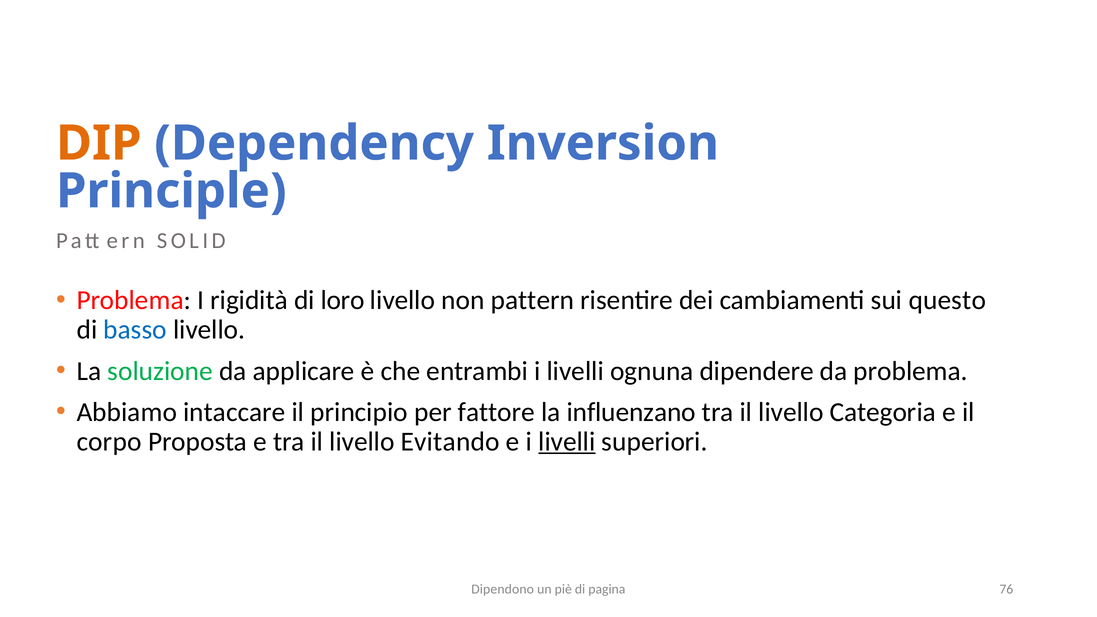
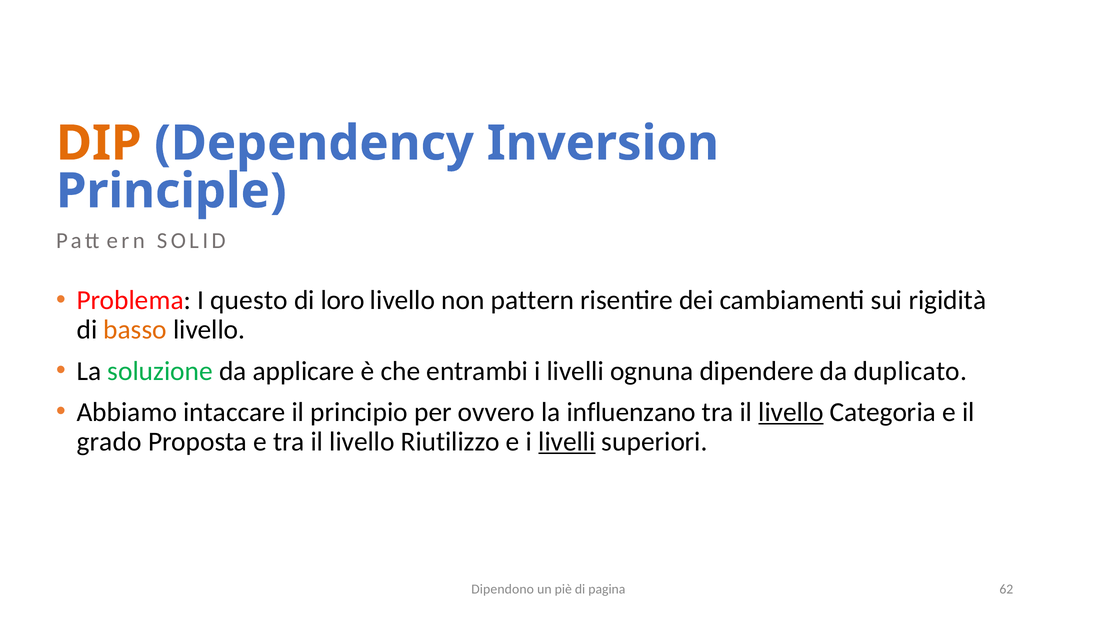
rigidità: rigidità -> questo (249, 300)
questo: questo -> rigidità (947, 300)
basso colour: blue -> orange (135, 330)
da problema: problema -> duplicato (910, 371)
fattore: fattore -> ovvero (496, 412)
livello underline: none -> present (791, 412)
corpo: corpo -> grado (109, 442)
Evitando: Evitando -> Riutilizzo (450, 442)
76: 76 -> 62 (1006, 589)
